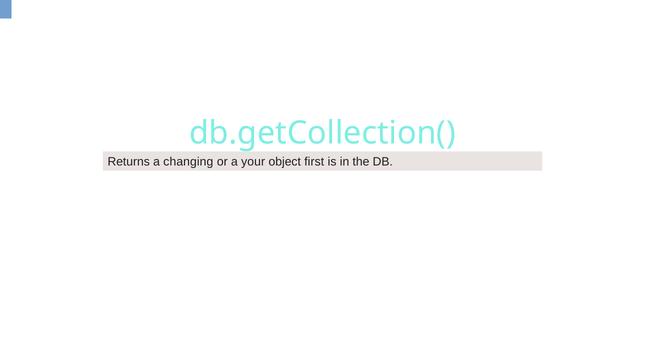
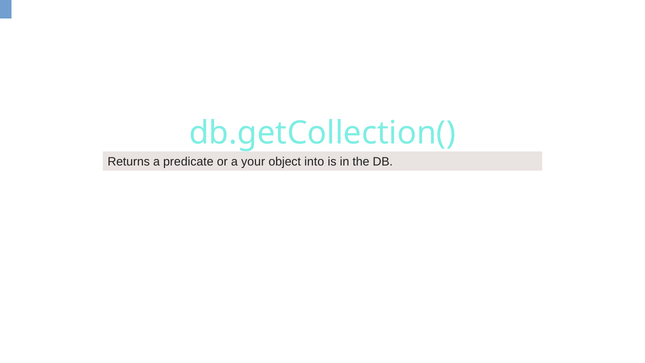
changing: changing -> predicate (188, 162)
first: first -> into (314, 162)
